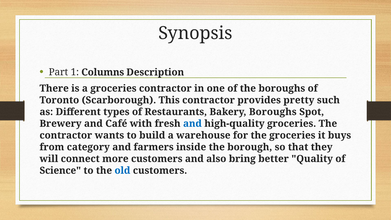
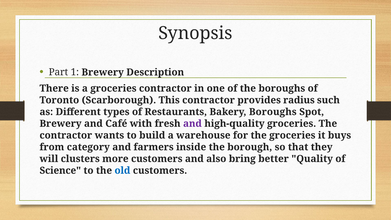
1 Columns: Columns -> Brewery (103, 72)
pretty: pretty -> radius (299, 100)
and colour: blue -> purple (192, 124)
connect: connect -> clusters (80, 159)
